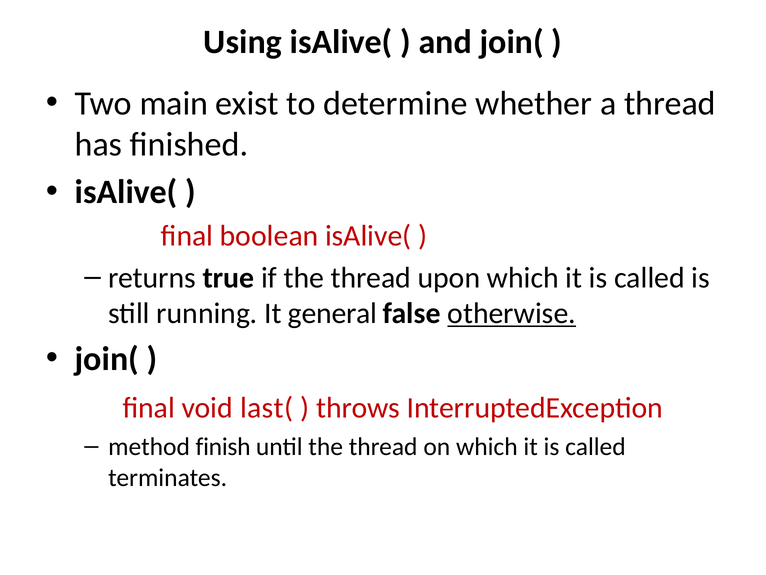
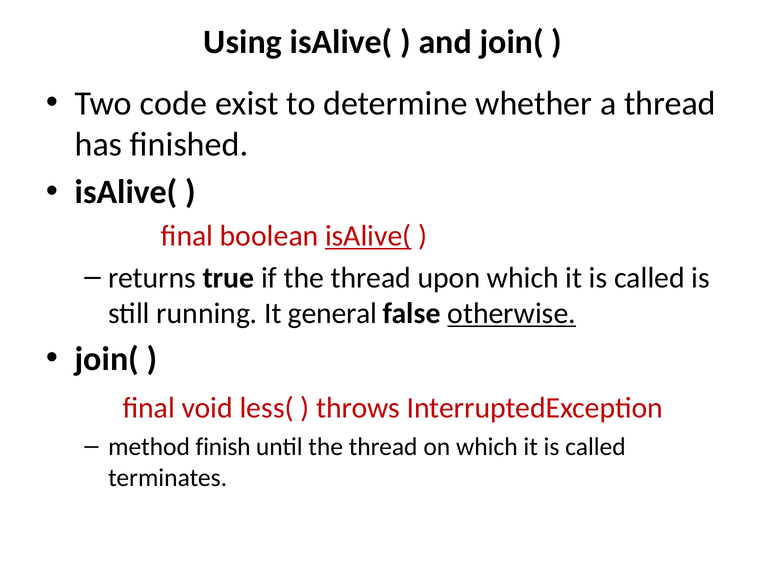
main: main -> code (173, 103)
isAlive( underline: none -> present (368, 236)
last(: last( -> less( (267, 408)
